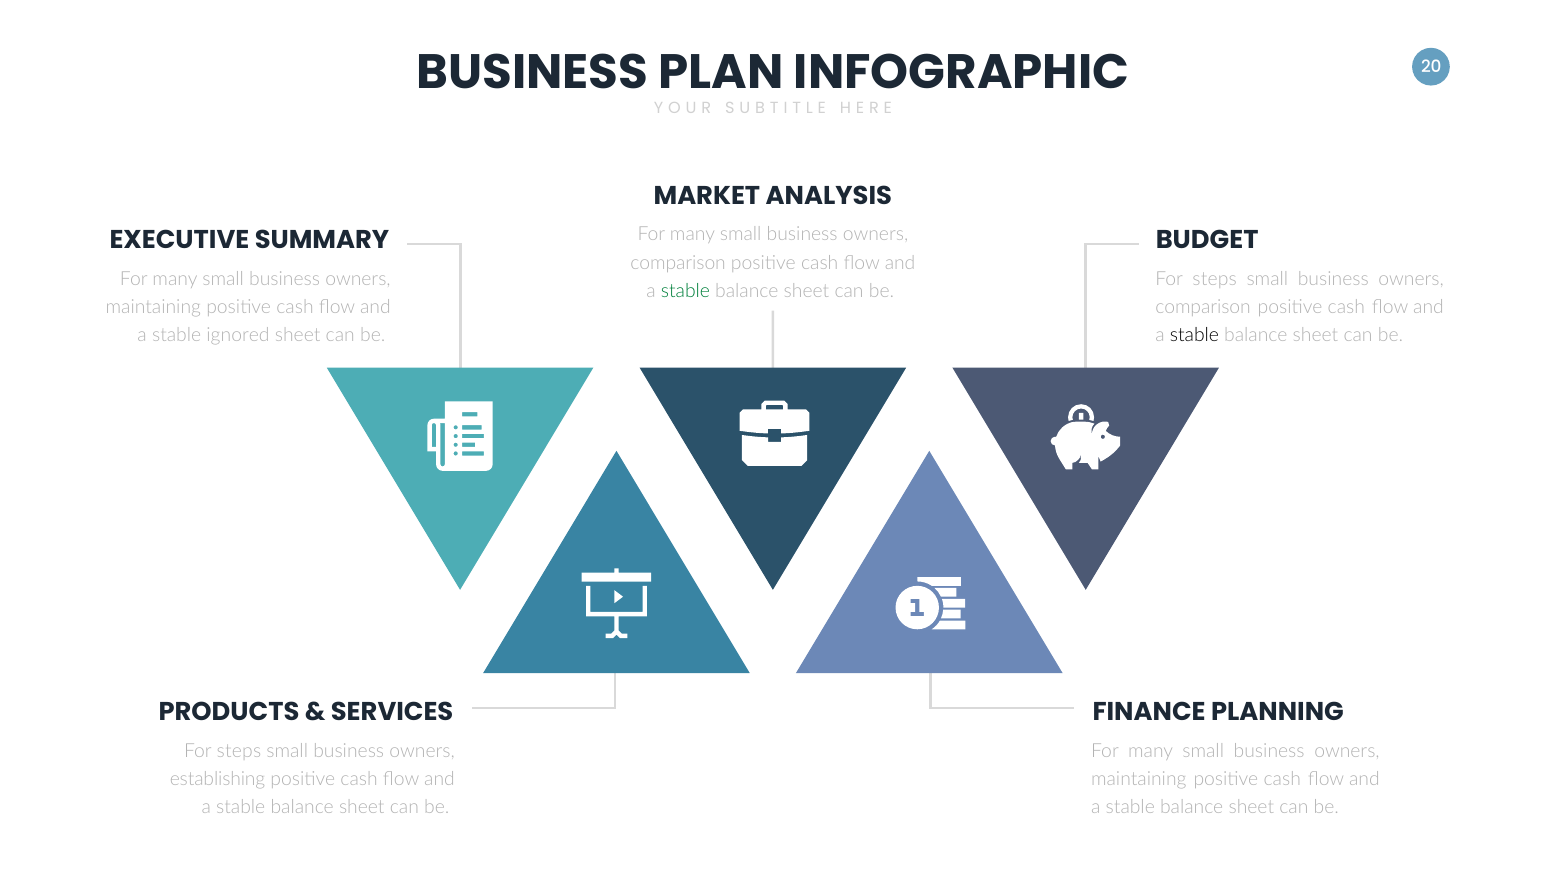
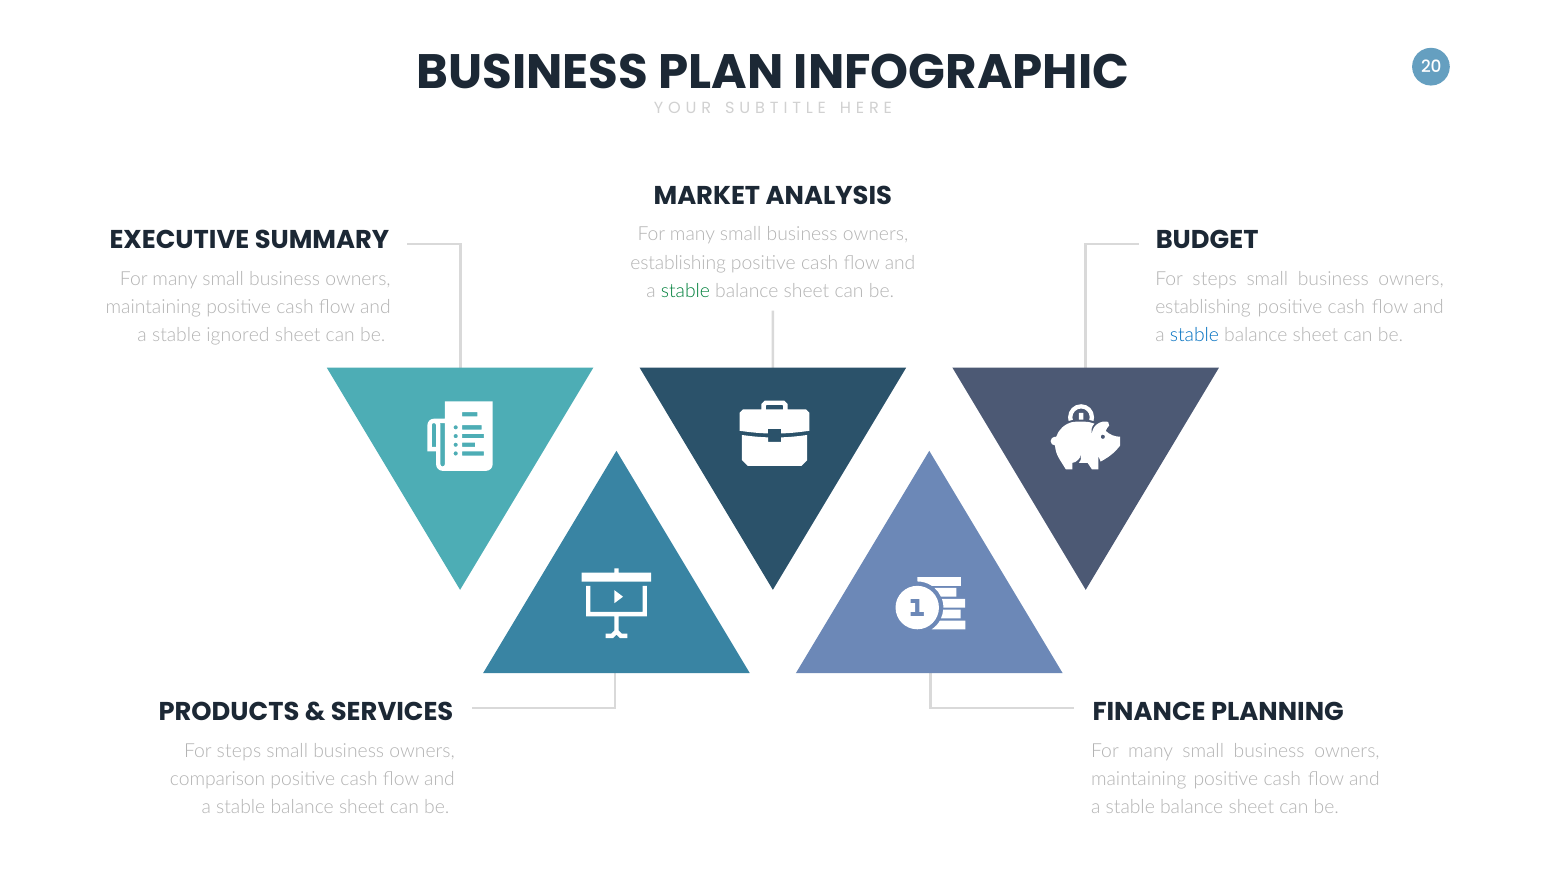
comparison: comparison -> establishing (678, 263)
comparison: comparison -> establishing (1203, 307)
stable colour: black -> blue (1194, 335)
establishing: establishing -> comparison (218, 779)
